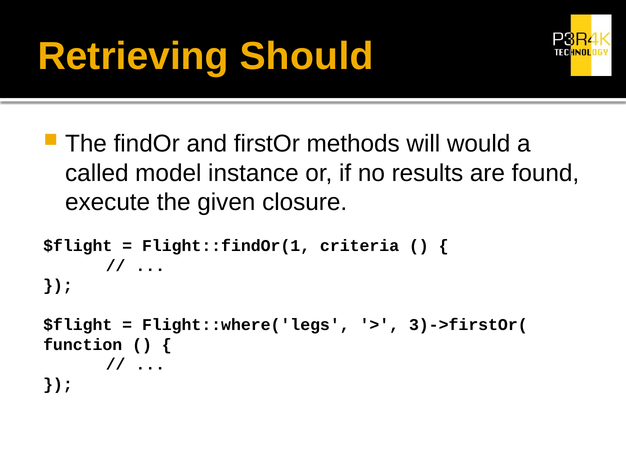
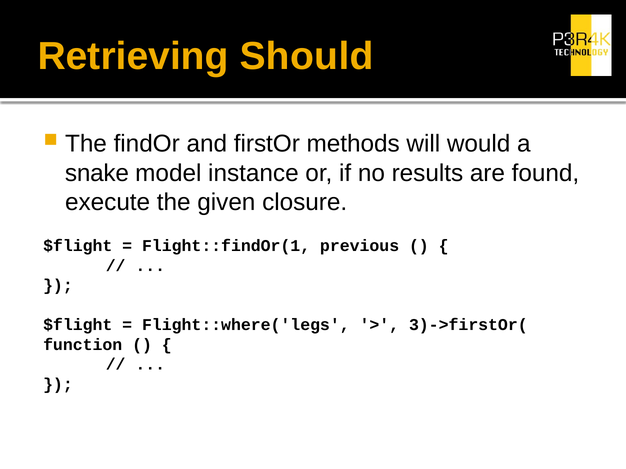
called: called -> snake (97, 173)
criteria: criteria -> previous (360, 246)
